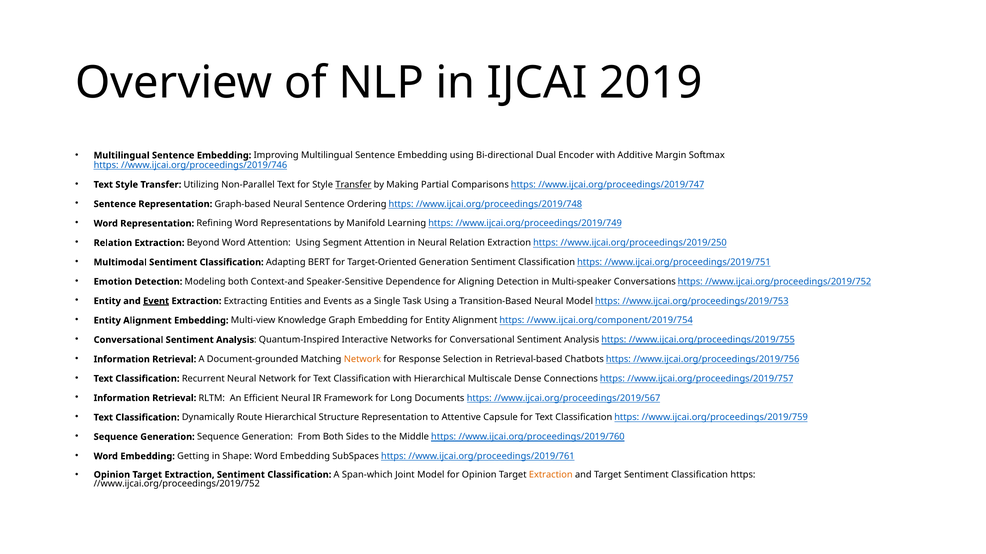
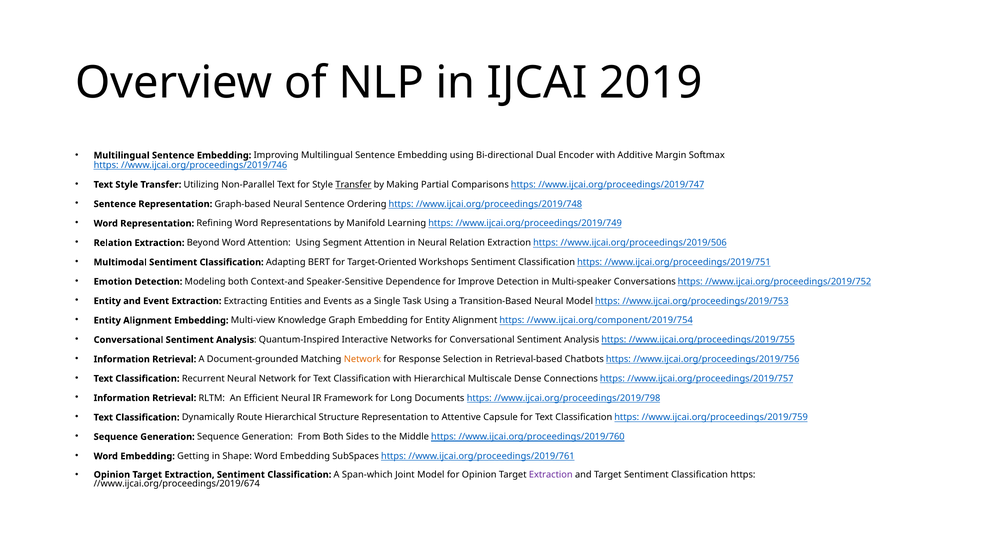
//www.ijcai.org/proceedings/2019/250: //www.ijcai.org/proceedings/2019/250 -> //www.ijcai.org/proceedings/2019/506 (644, 243)
Target-Oriented Generation: Generation -> Workshops (444, 263)
Aligning: Aligning -> Improve (476, 282)
Event underline: present -> none (156, 301)
//www.ijcai.org/proceedings/2019/567: //www.ijcai.org/proceedings/2019/567 -> //www.ijcai.org/proceedings/2019/798 (577, 398)
Extraction colour: orange -> purple (551, 475)
//www.ijcai.org/proceedings/2019/752: //www.ijcai.org/proceedings/2019/752 -> //www.ijcai.org/proceedings/2019/674 (177, 484)
